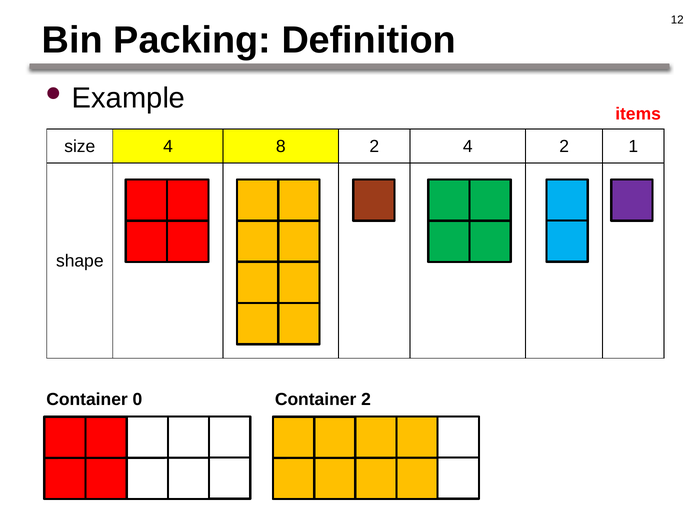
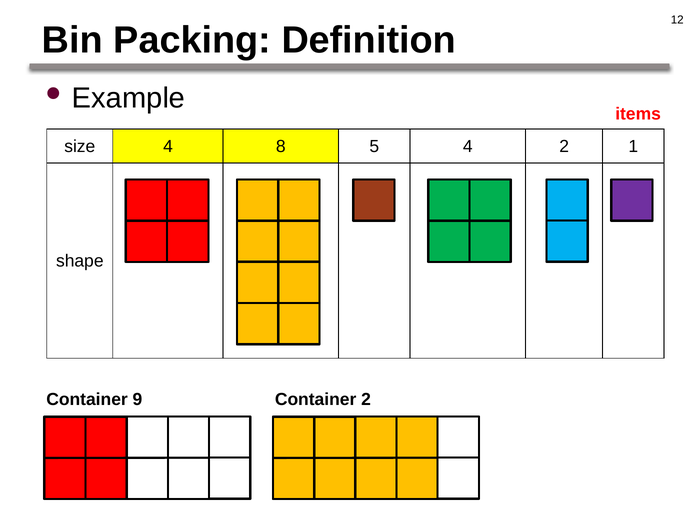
8 2: 2 -> 5 (374, 146)
0: 0 -> 9 (137, 400)
